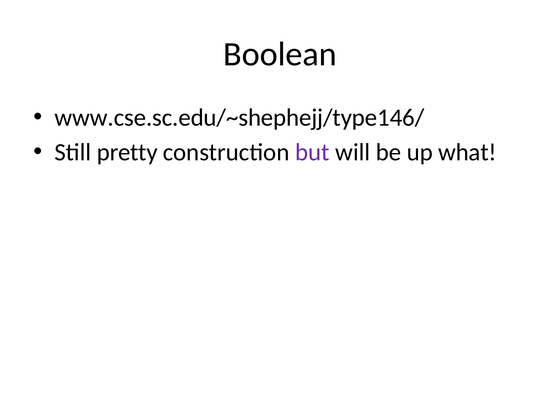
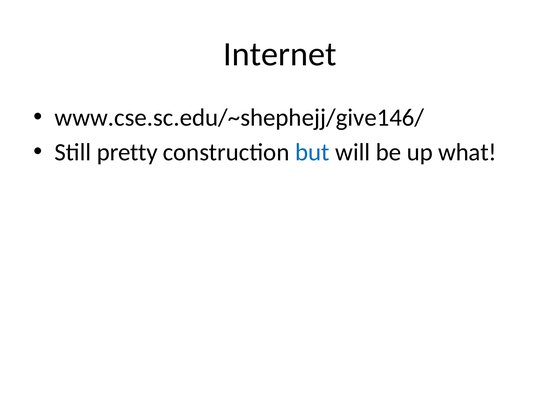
Boolean: Boolean -> Internet (280, 54)
www.cse.sc.edu/~shephejj/type146/: www.cse.sc.edu/~shephejj/type146/ -> www.cse.sc.edu/~shephejj/give146/ (239, 117)
but colour: purple -> blue (312, 152)
